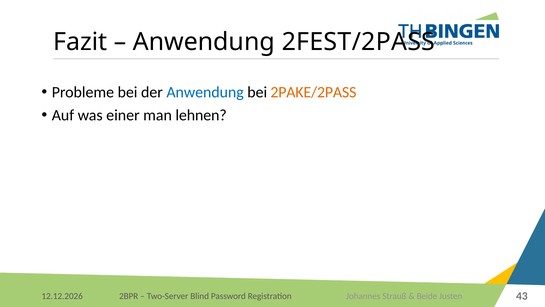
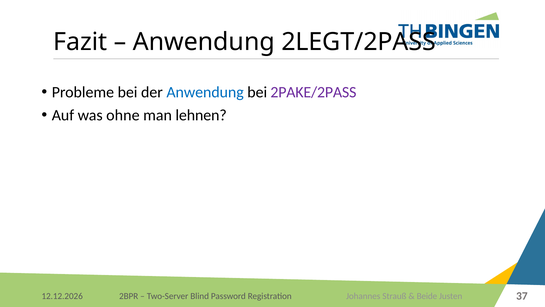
2FEST/2PASS: 2FEST/2PASS -> 2LEGT/2PASS (359, 42)
2PAKE/2PASS colour: orange -> purple (313, 92)
einer: einer -> ohne (123, 115)
43: 43 -> 37 (522, 296)
